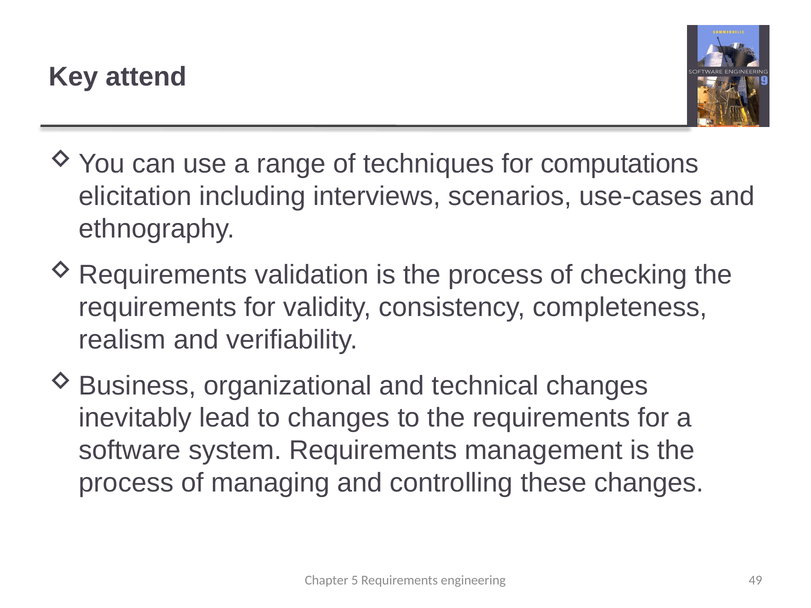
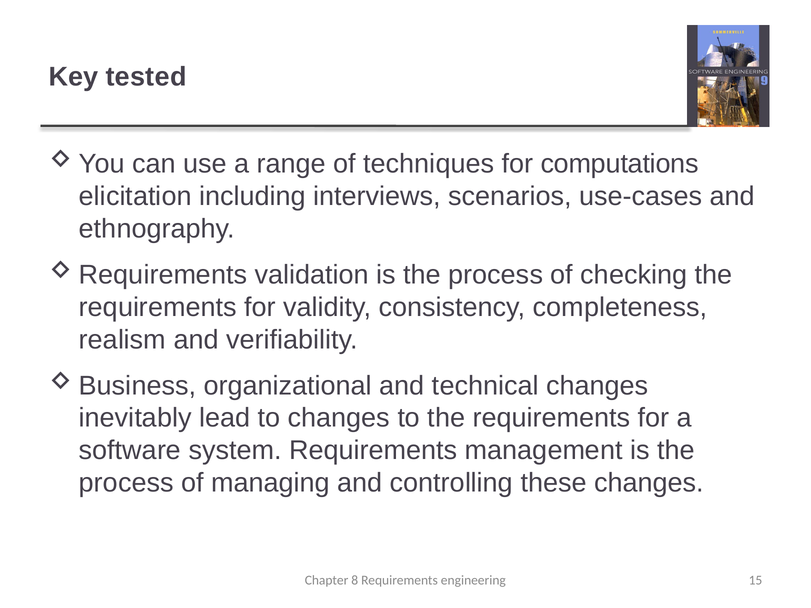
attend: attend -> tested (146, 77)
5: 5 -> 8 (355, 581)
49: 49 -> 15 (755, 581)
